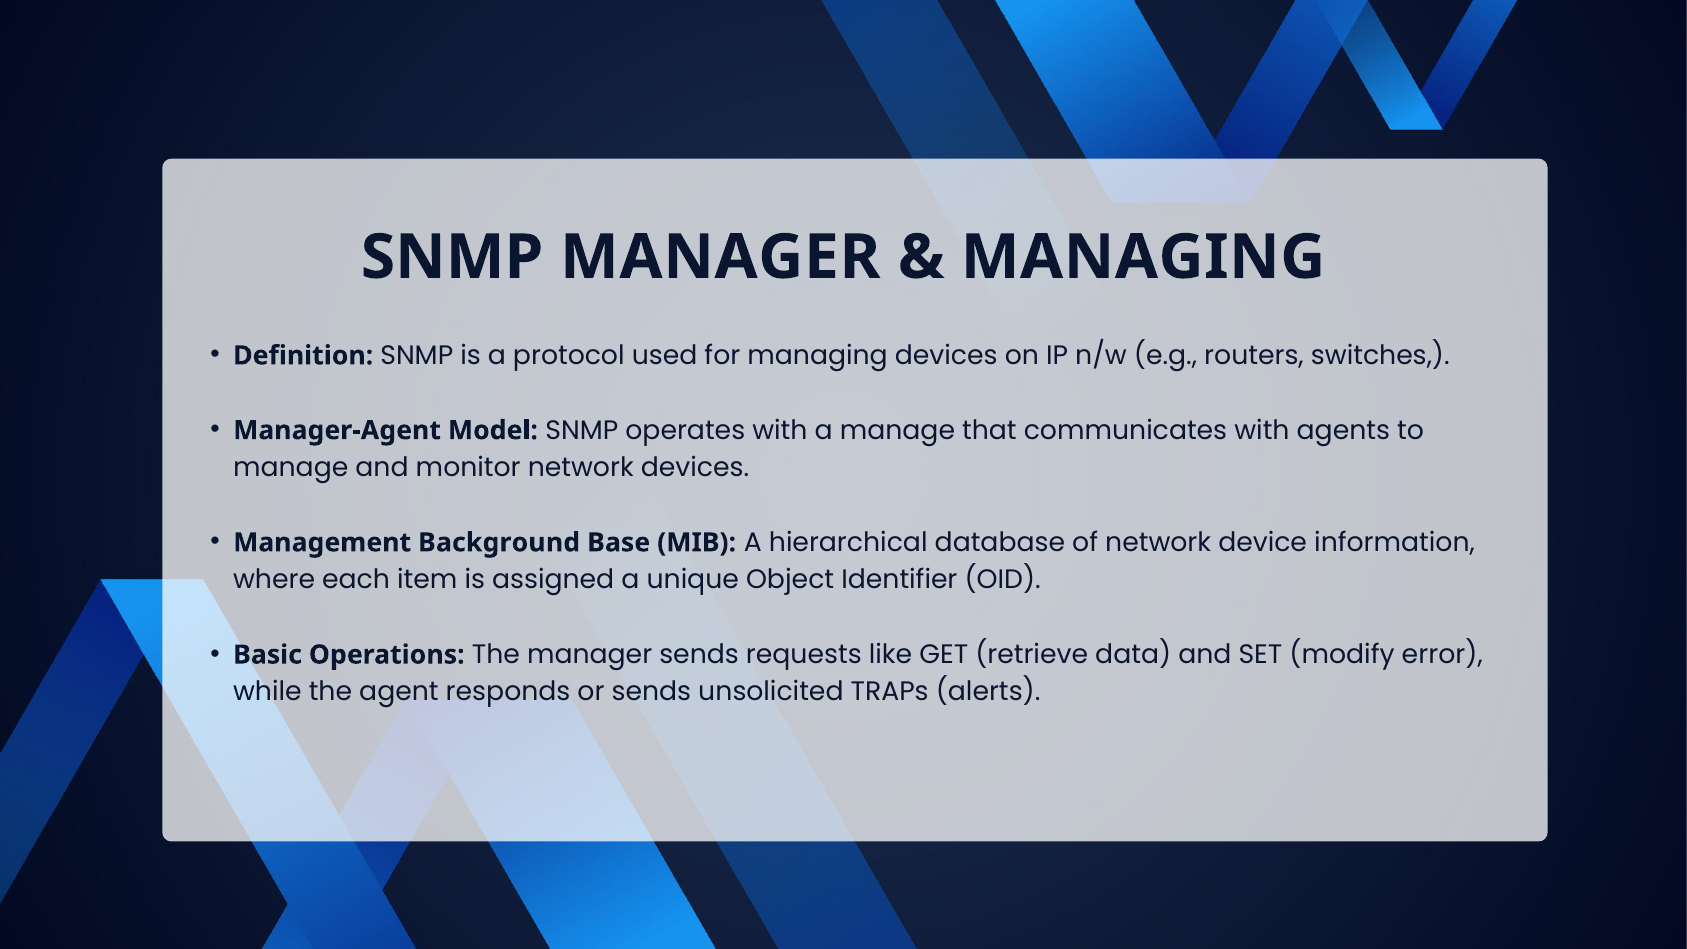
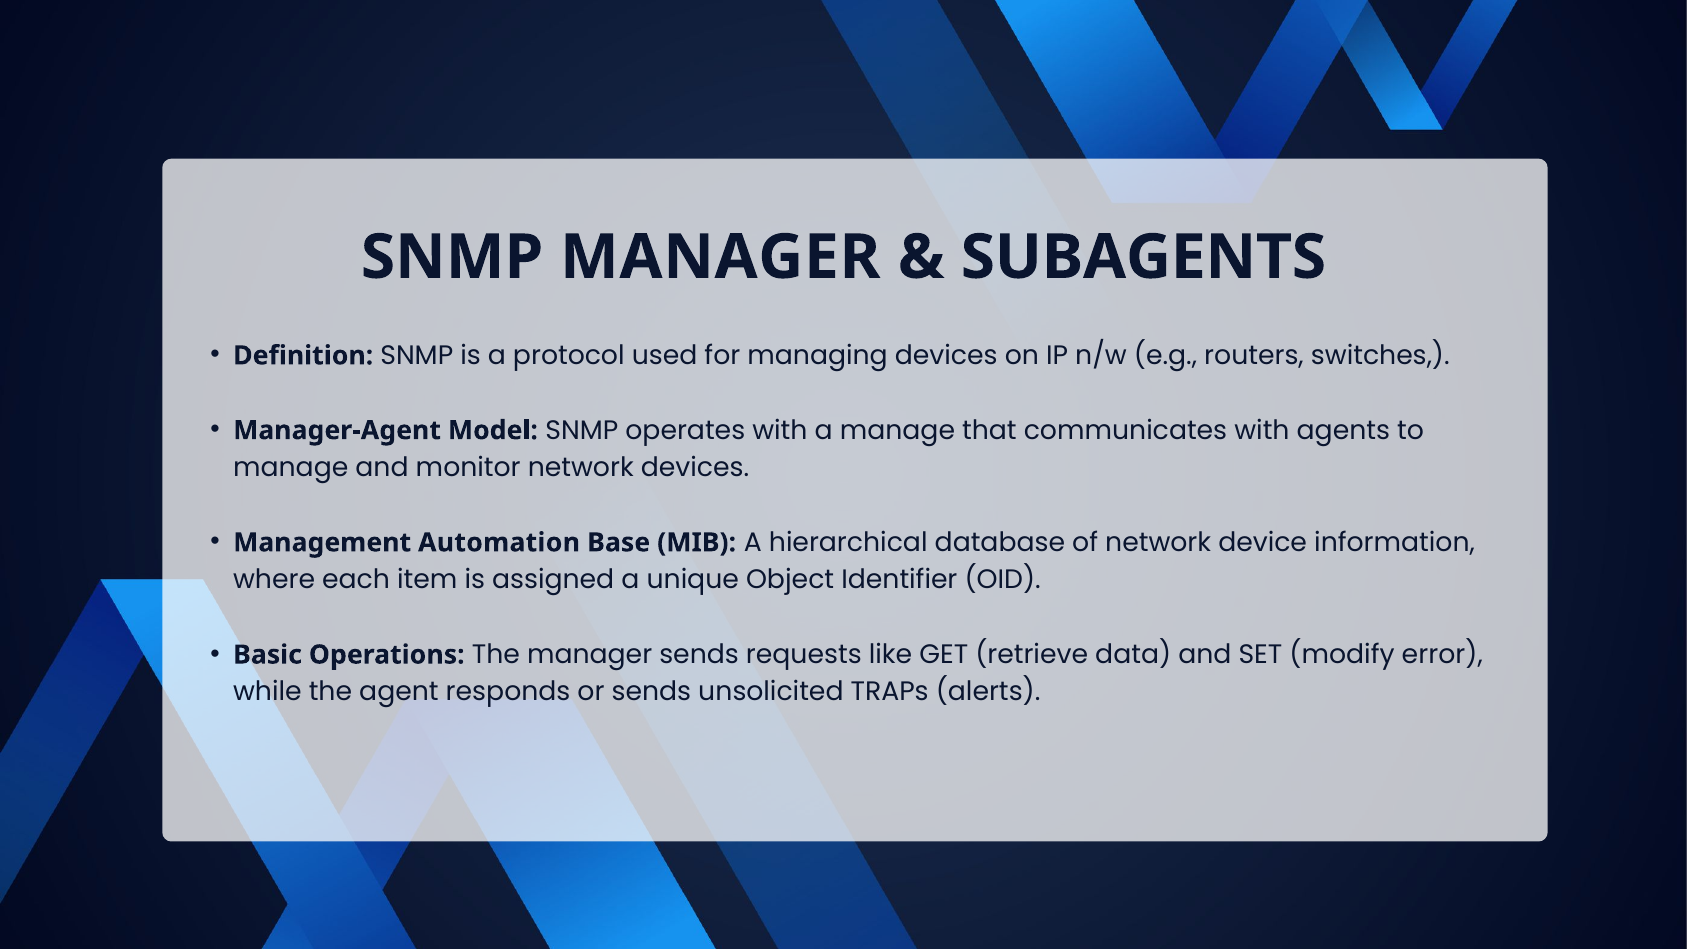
MANAGING: MANAGING -> SUBAGENTS (1143, 257)
Background: Background -> Automation (499, 543)
